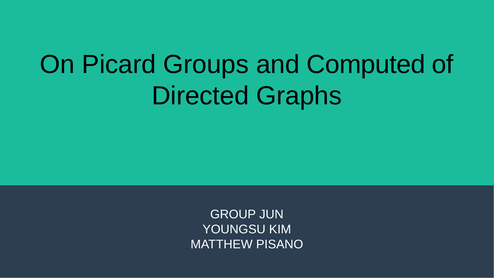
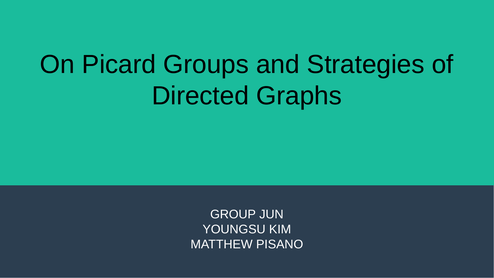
Computed: Computed -> Strategies (366, 64)
